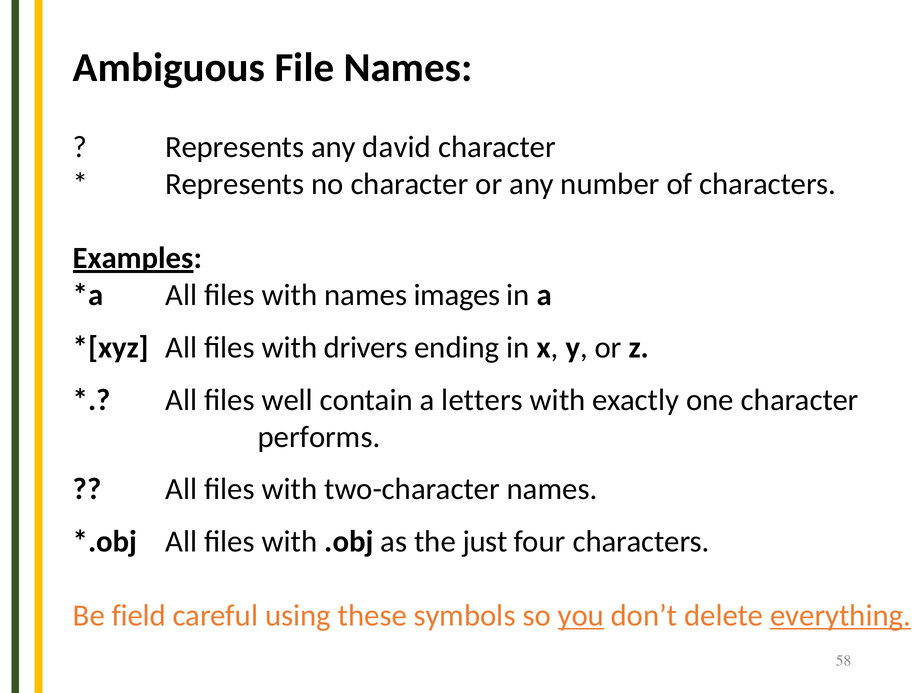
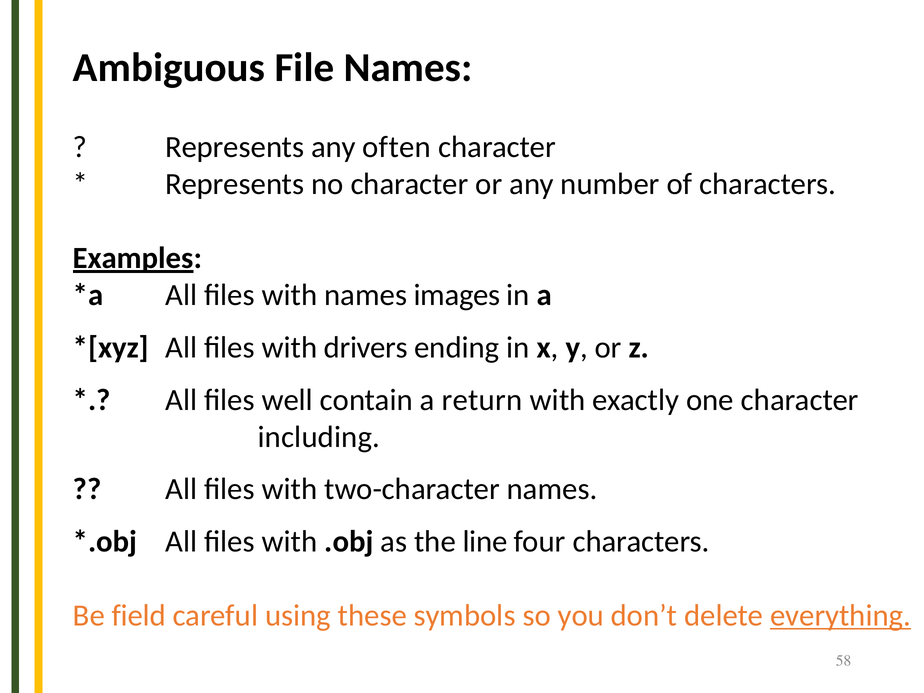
david: david -> often (397, 147)
letters: letters -> return (482, 400)
performs: performs -> including (319, 437)
just: just -> line (485, 542)
you underline: present -> none (581, 616)
